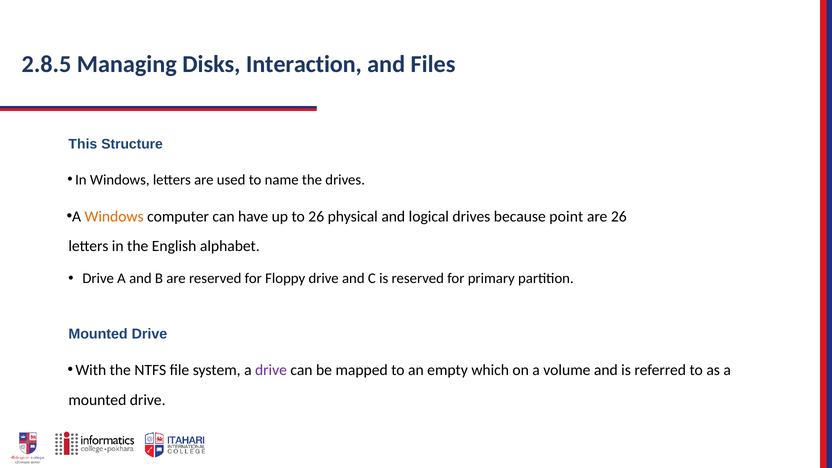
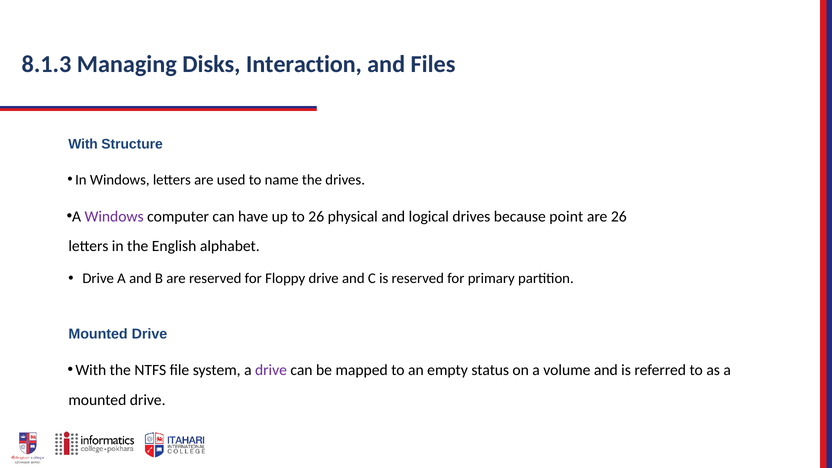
2.8.5: 2.8.5 -> 8.1.3 (46, 64)
This: This -> With (83, 144)
Windows colour: orange -> purple (114, 217)
which: which -> status (490, 370)
